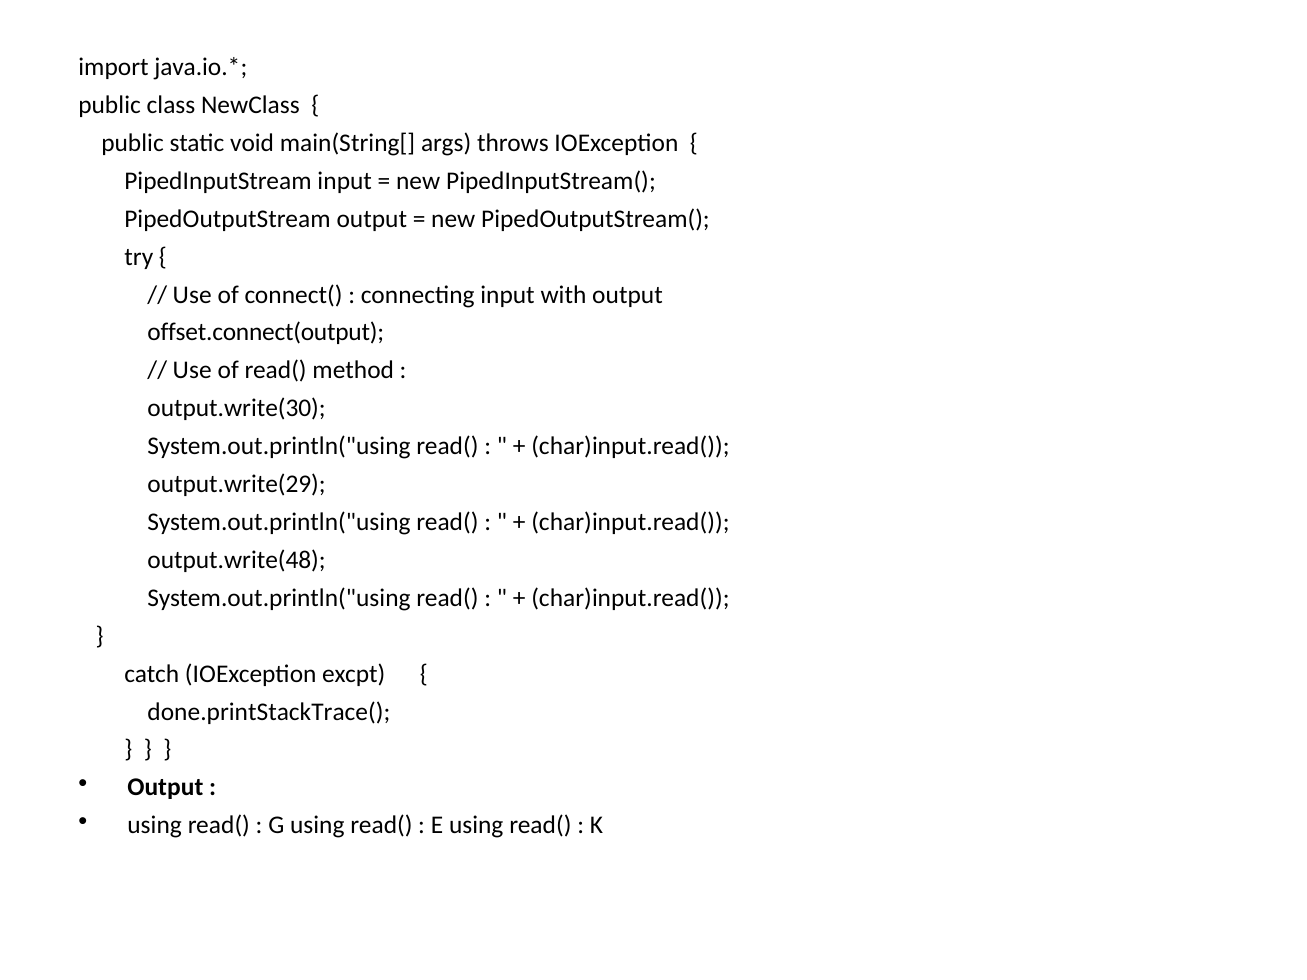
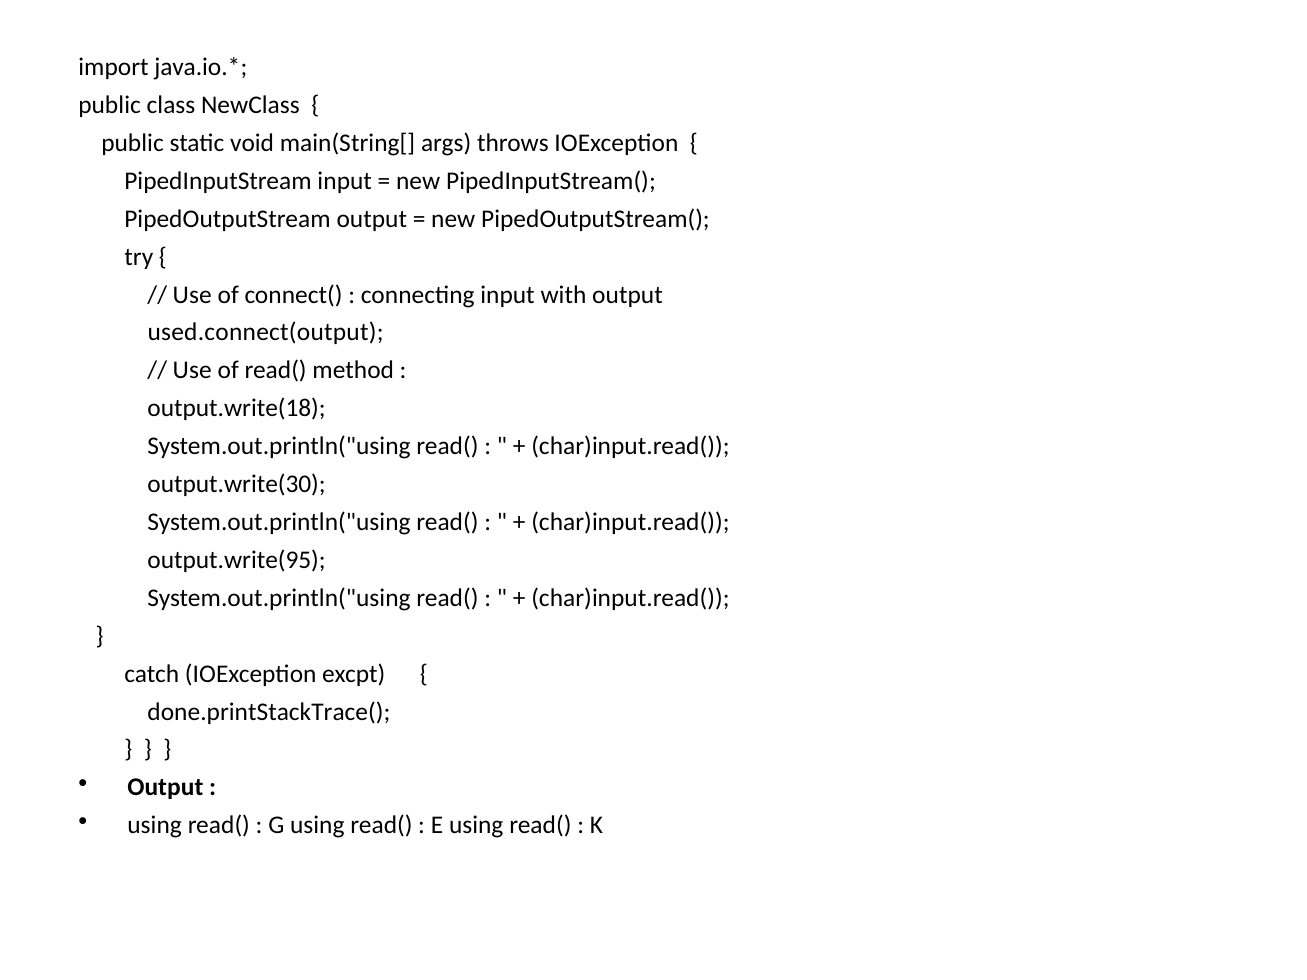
offset.connect(output: offset.connect(output -> used.connect(output (266, 333)
output.write(30: output.write(30 -> output.write(18 (237, 408)
output.write(29: output.write(29 -> output.write(30 (237, 484)
output.write(48: output.write(48 -> output.write(95 (237, 560)
